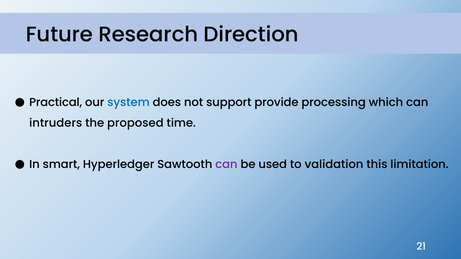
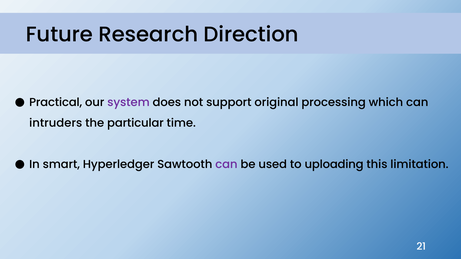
system colour: blue -> purple (128, 102)
provide: provide -> original (276, 102)
proposed: proposed -> particular (135, 123)
validation: validation -> uploading (334, 165)
